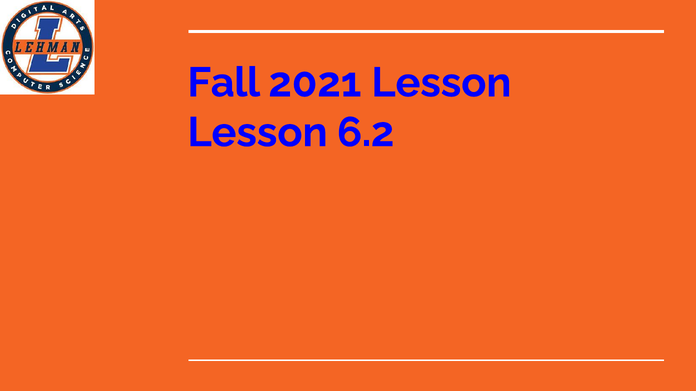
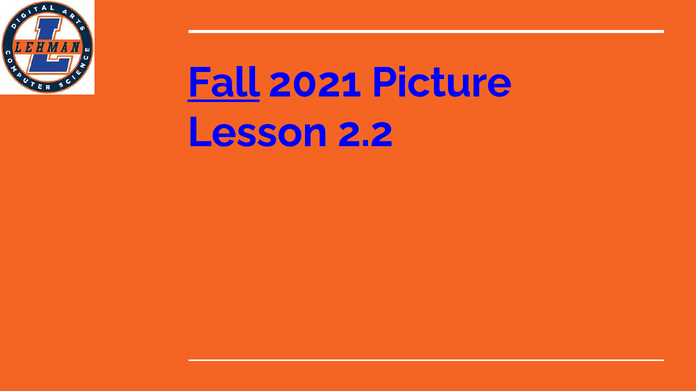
Fall underline: none -> present (224, 83)
2021 Lesson: Lesson -> Picture (442, 83)
6.2: 6.2 -> 2.2 (365, 133)
